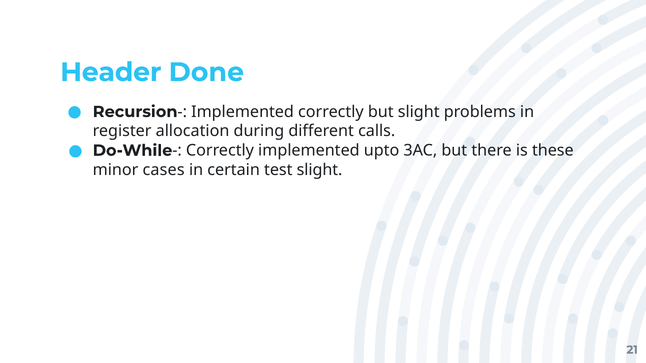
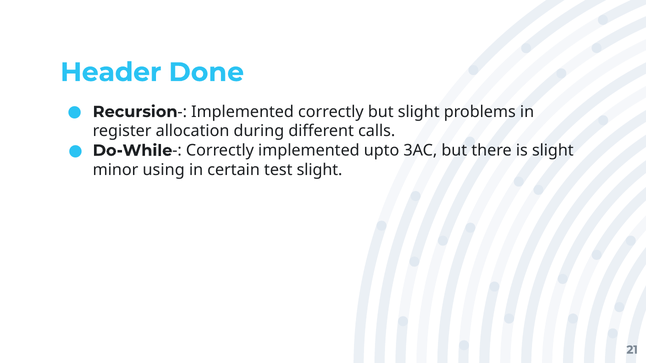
is these: these -> slight (553, 151)
cases: cases -> using (164, 170)
